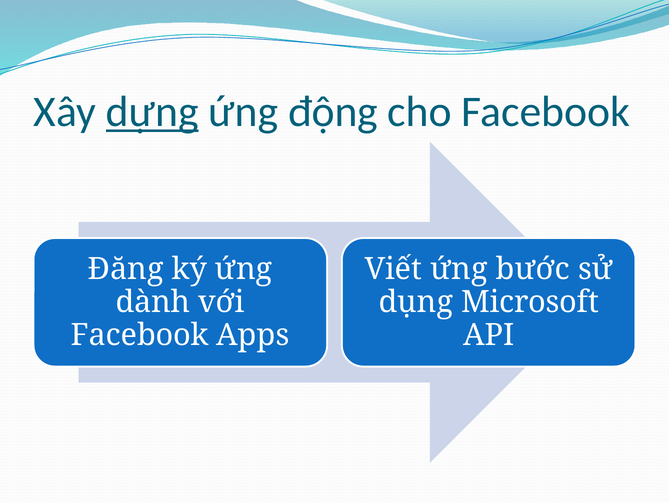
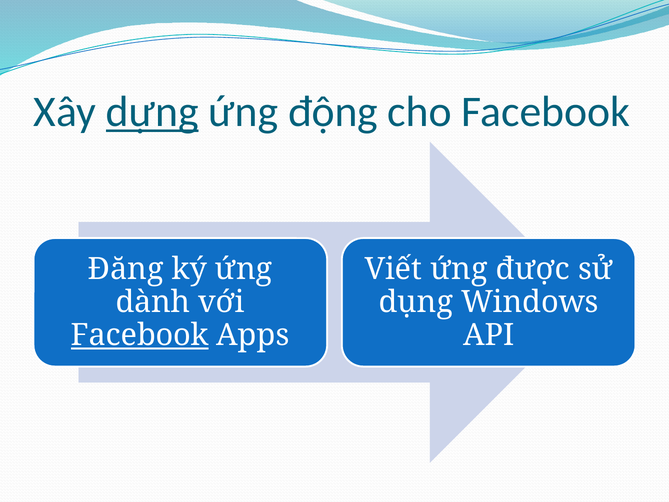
bước: bước -> được (533, 269)
Microsoft: Microsoft -> Windows (530, 302)
Facebook underline: none -> present (140, 335)
